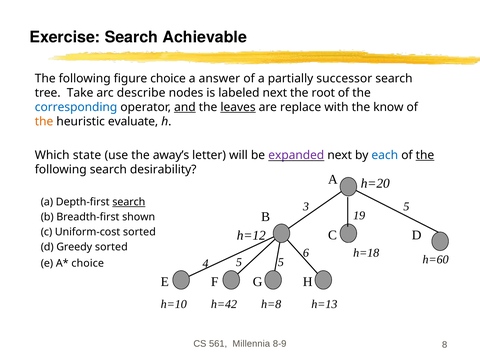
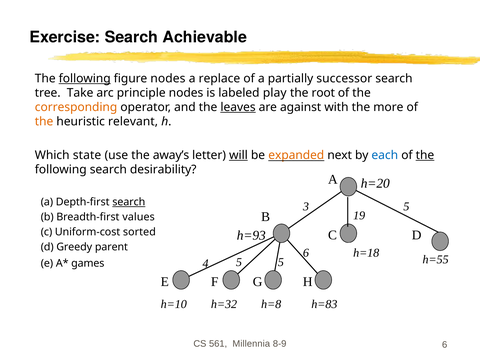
following underline: none -> present (85, 78)
figure choice: choice -> nodes (168, 78)
answer: answer -> replace (219, 78)
describe: describe -> principle (141, 93)
labeled next: next -> play (275, 93)
corresponding colour: blue -> orange (76, 107)
and underline: present -> none (185, 107)
replace: replace -> against (301, 107)
know: know -> more (388, 107)
evaluate: evaluate -> relevant (133, 122)
will underline: none -> present (238, 155)
expanded colour: purple -> orange (296, 155)
shown: shown -> values (139, 217)
h=12: h=12 -> h=93 (251, 235)
Greedy sorted: sorted -> parent (111, 247)
h=60: h=60 -> h=55 (436, 259)
choice: choice -> games (88, 263)
h=42: h=42 -> h=32 (224, 304)
h=13: h=13 -> h=83 (324, 304)
8-9 8: 8 -> 6 (445, 345)
